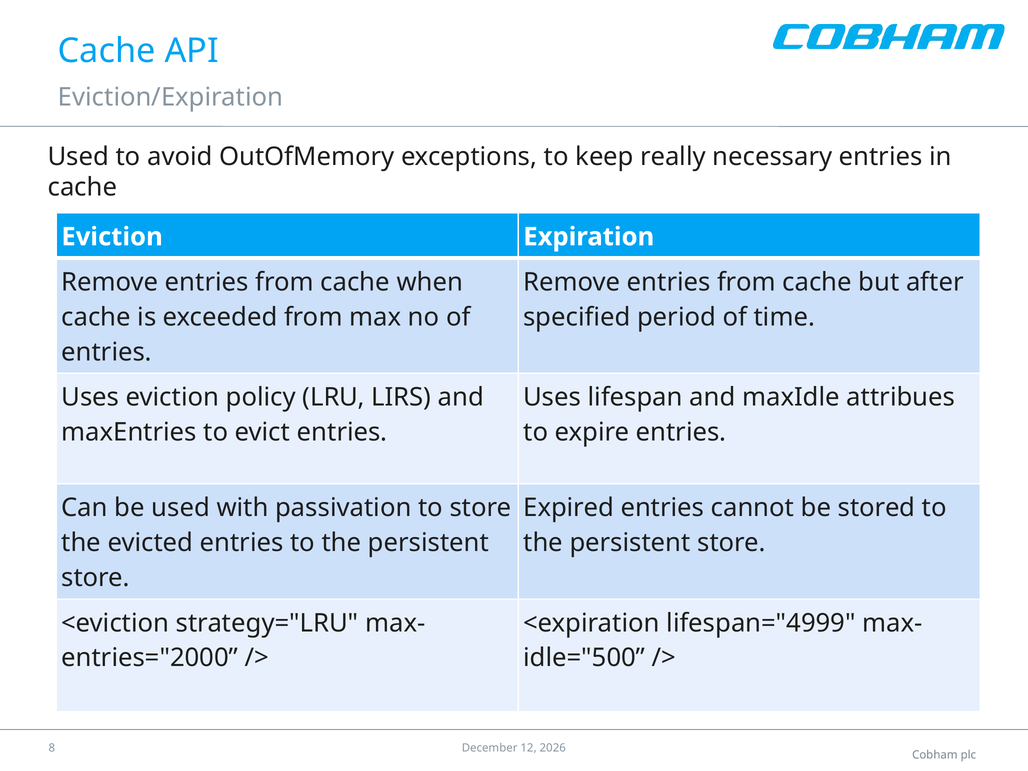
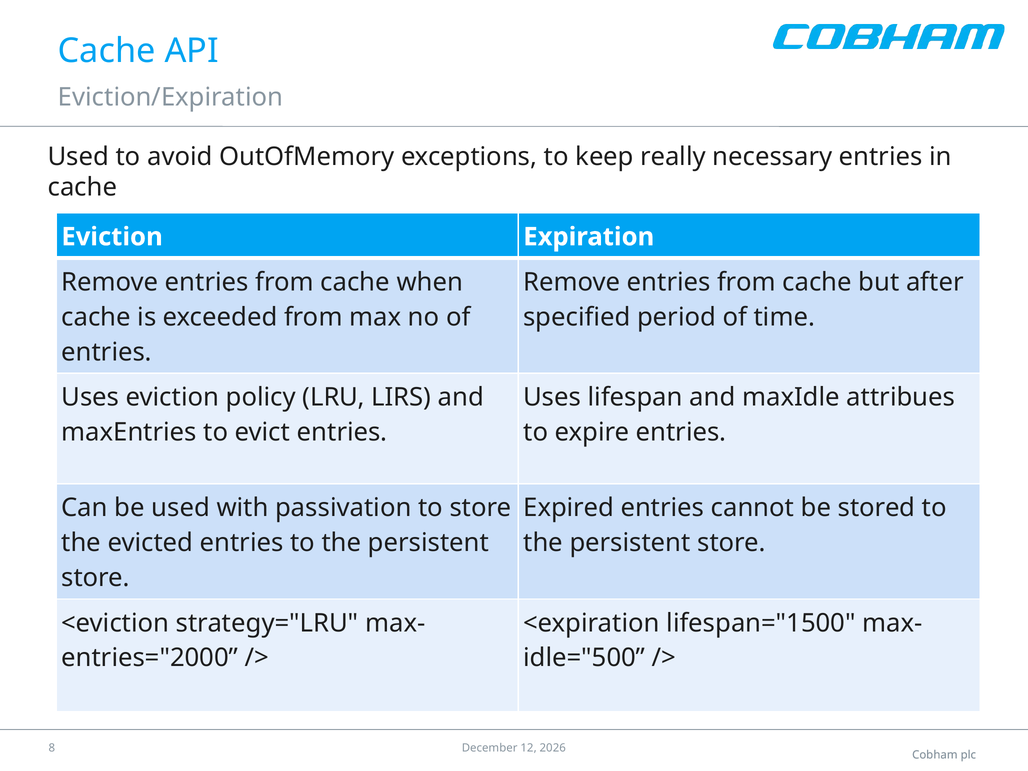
lifespan="4999: lifespan="4999 -> lifespan="1500 (761, 623)
